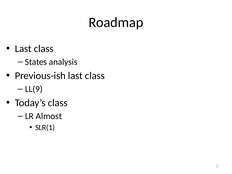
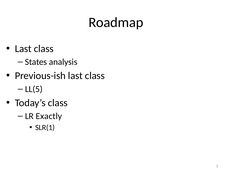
LL(9: LL(9 -> LL(5 (34, 89)
Almost: Almost -> Exactly (49, 116)
